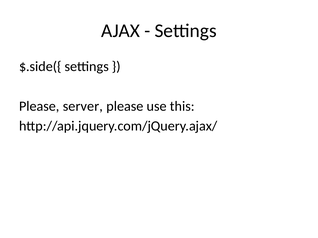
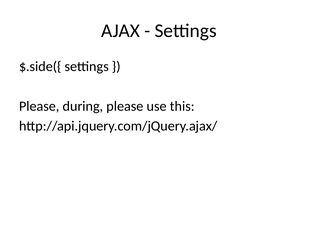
server: server -> during (83, 106)
